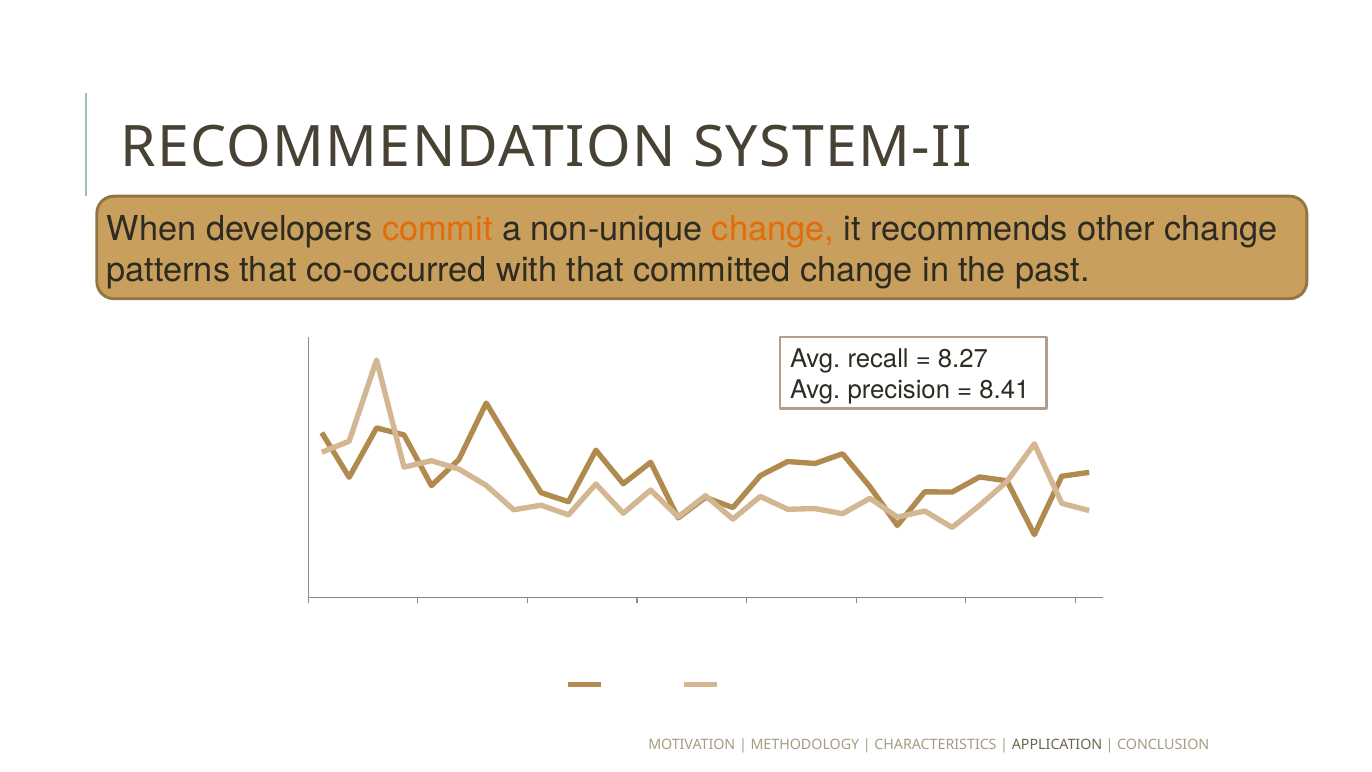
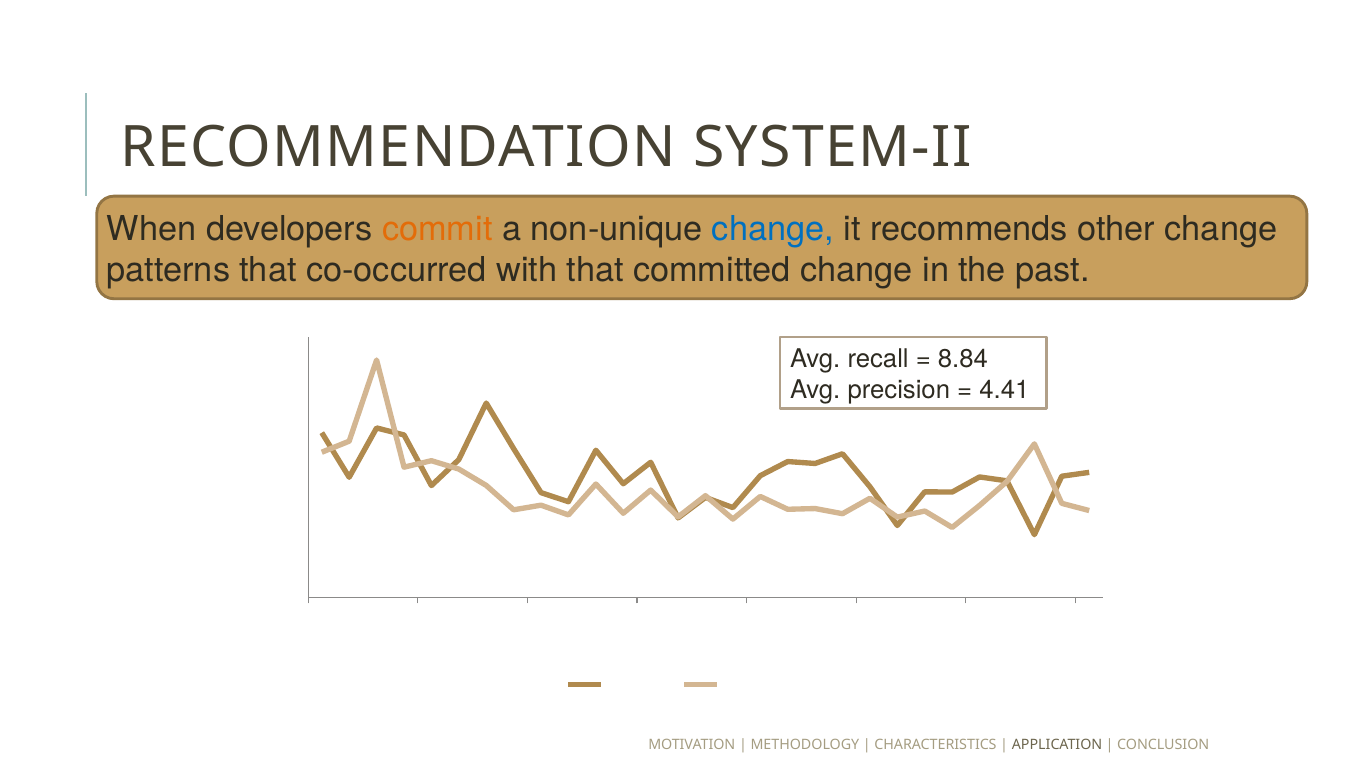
change colour: orange -> blue (773, 229)
8.27: 8.27 -> 8.84 (963, 359)
8.41: 8.41 -> 4.41 (1004, 390)
